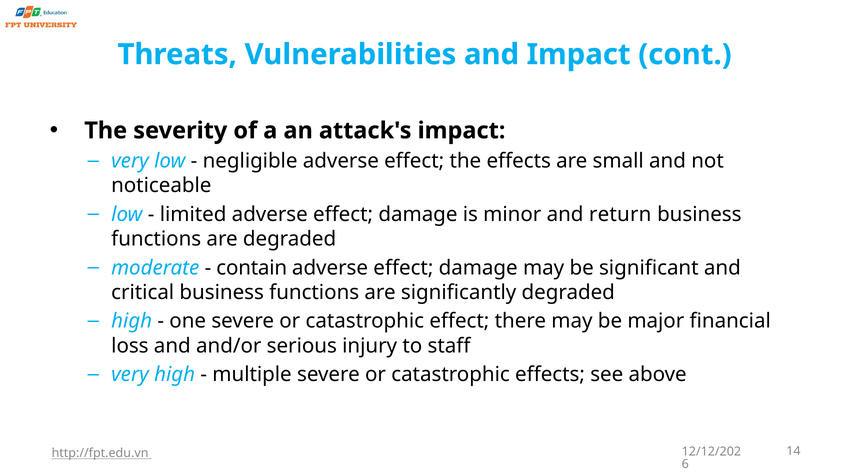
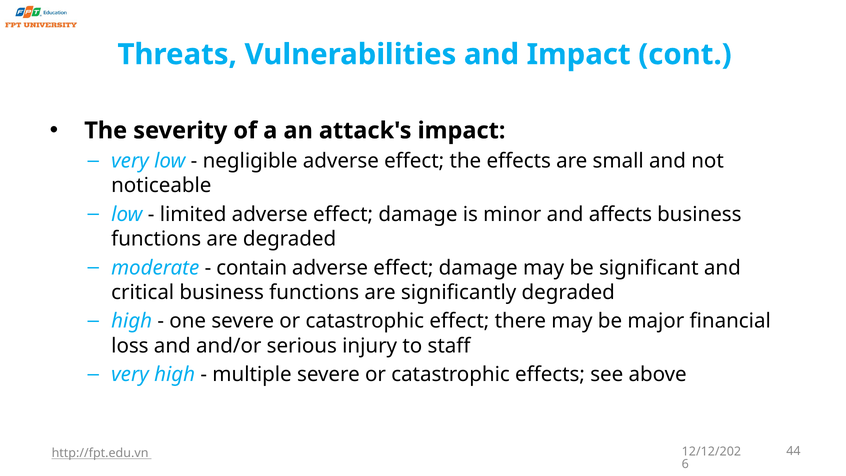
return: return -> affects (620, 214)
14: 14 -> 44 (793, 451)
